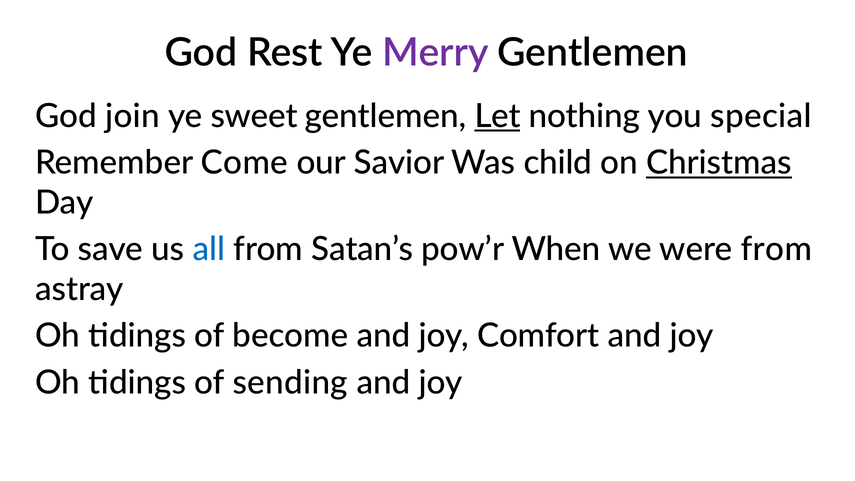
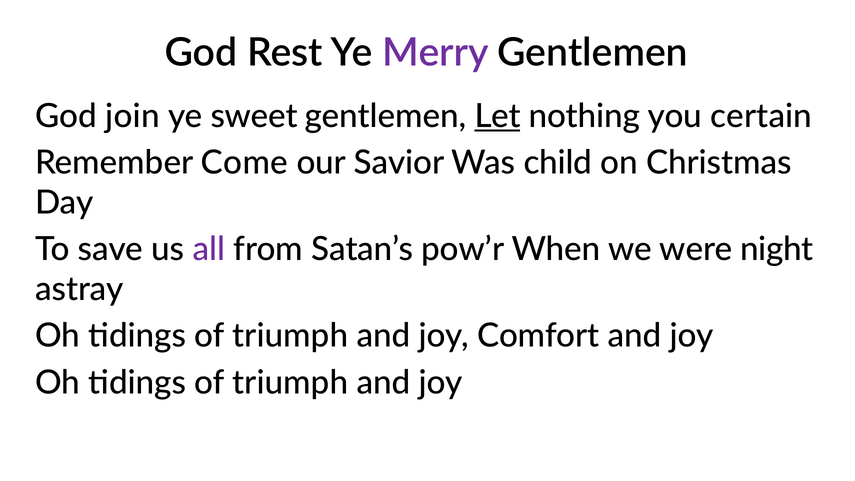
special: special -> certain (761, 116)
Christmas underline: present -> none (719, 163)
all colour: blue -> purple (209, 249)
were from: from -> night (777, 249)
become: become -> triumph (290, 336)
sending: sending -> triumph (290, 383)
